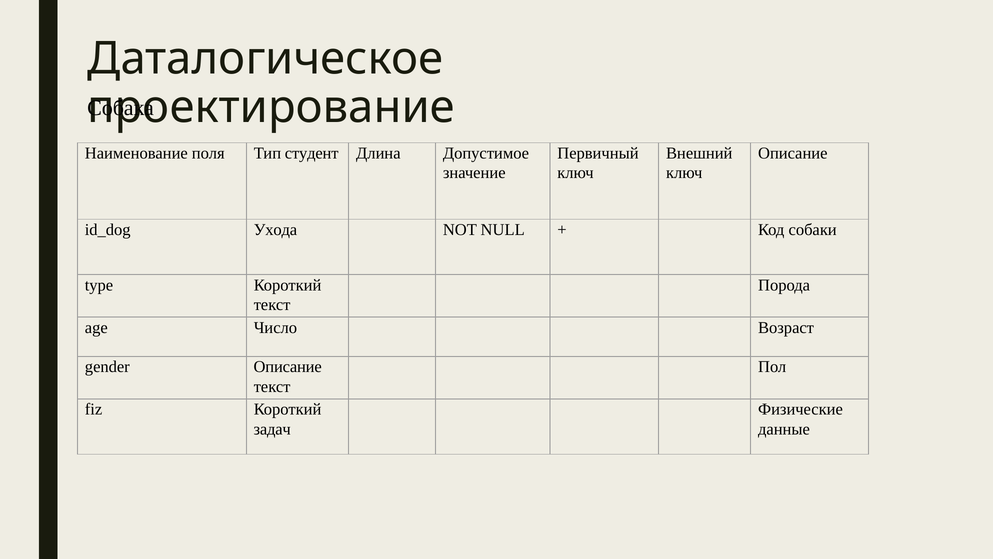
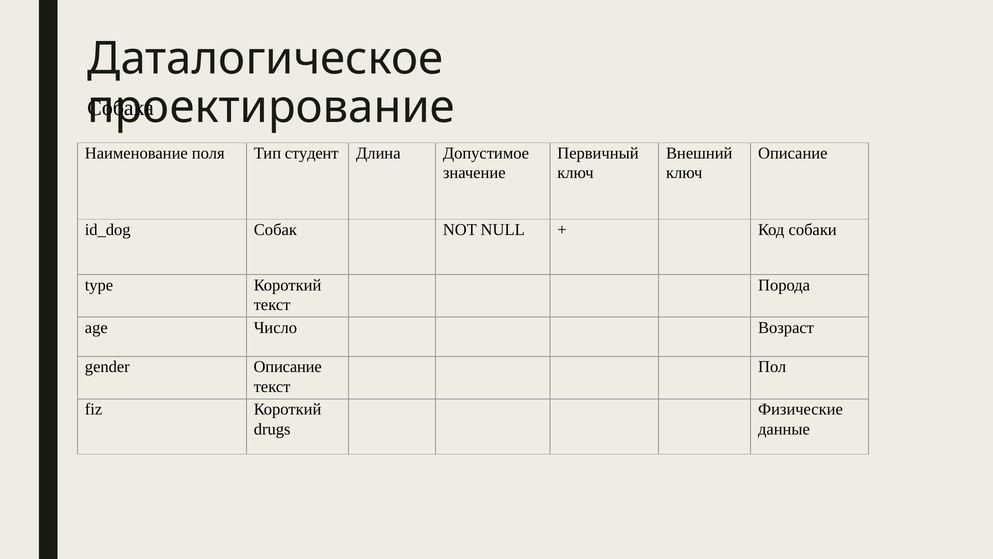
Ухода: Ухода -> Собак (275, 230)
задач: задач -> drugs (272, 429)
